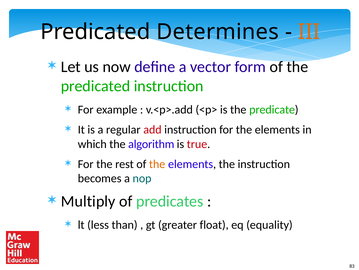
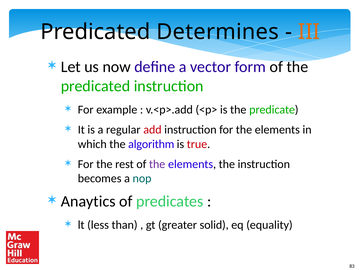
the colour: orange -> purple (157, 164)
Multiply: Multiply -> Anaytics (88, 201)
float: float -> solid (214, 224)
